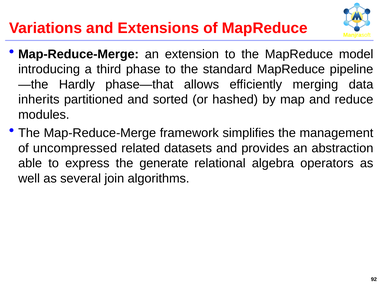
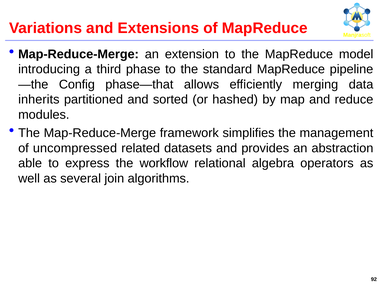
Hardly: Hardly -> Config (77, 84)
generate: generate -> workflow (164, 163)
